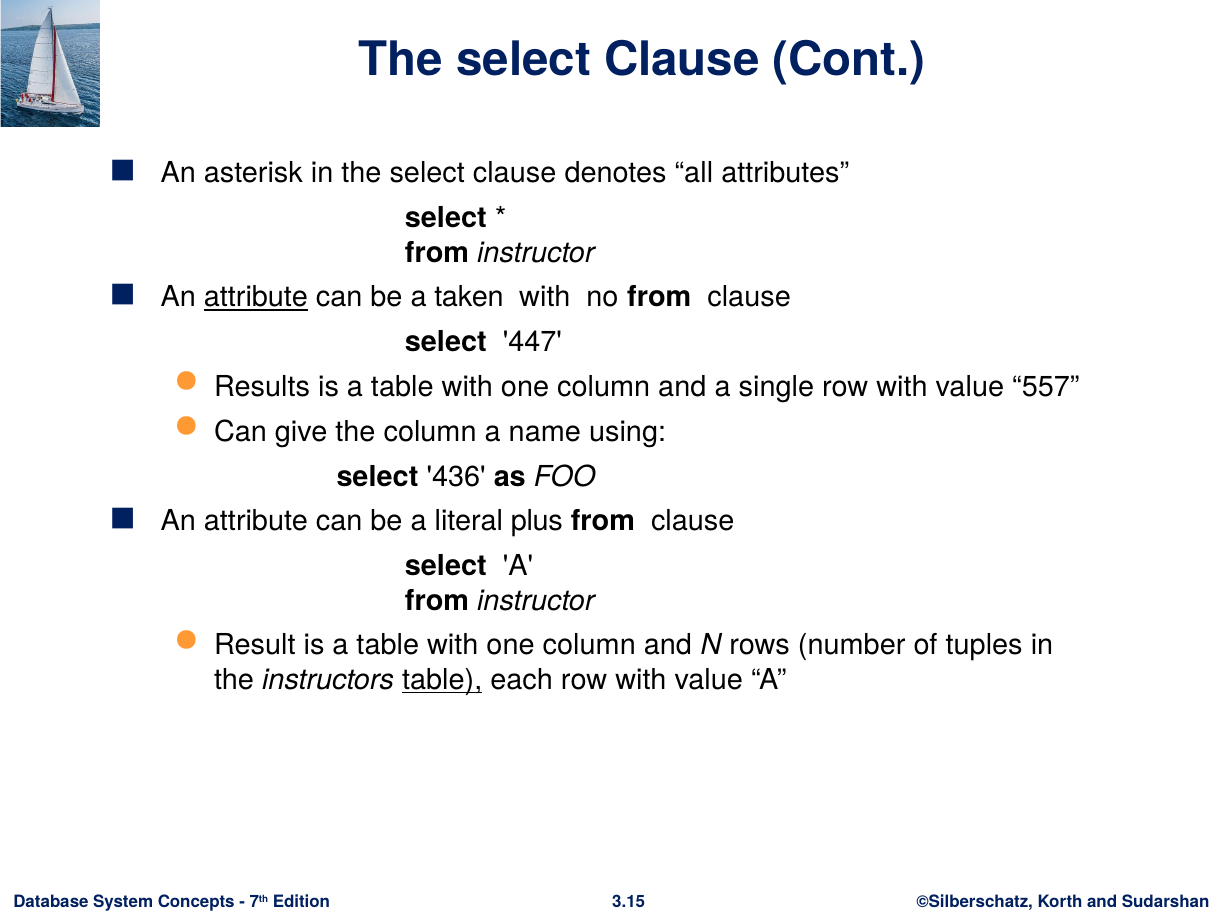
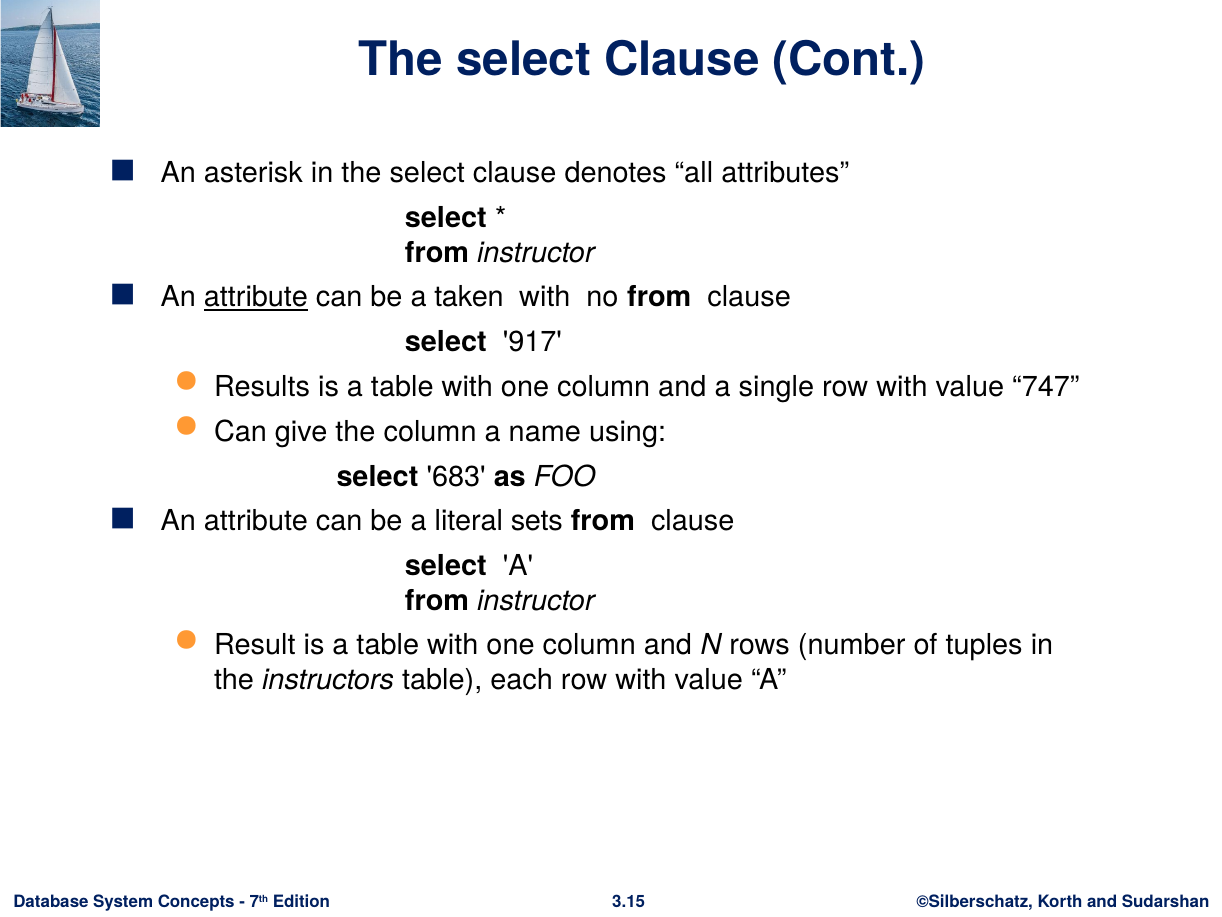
447: 447 -> 917 (532, 342)
557: 557 -> 747 (1046, 387)
436: 436 -> 683 (456, 476)
plus: plus -> sets (537, 521)
table underline: present -> none (442, 680)
